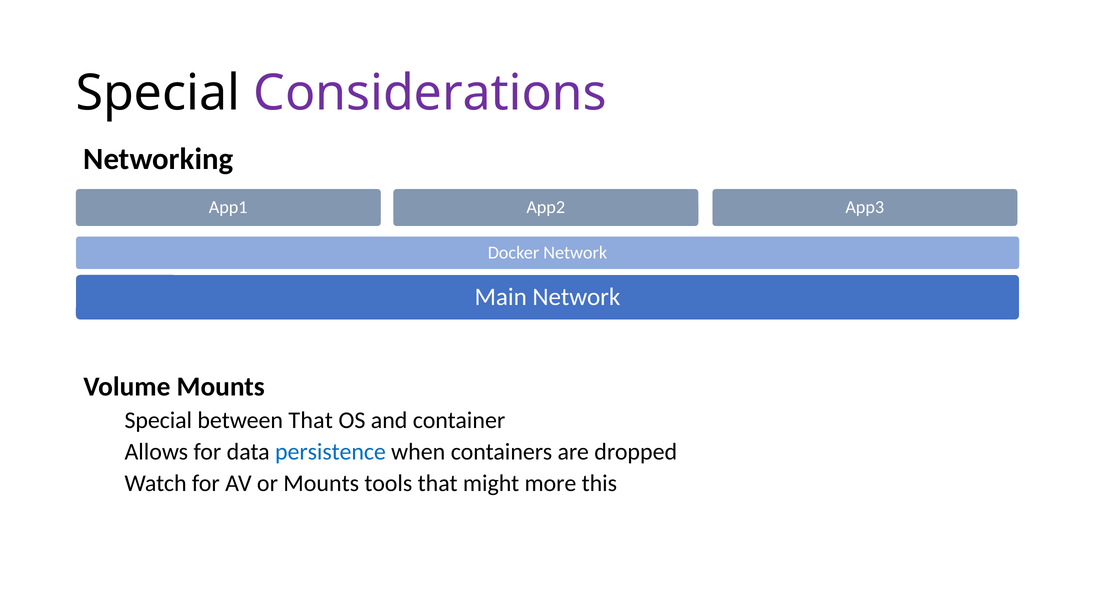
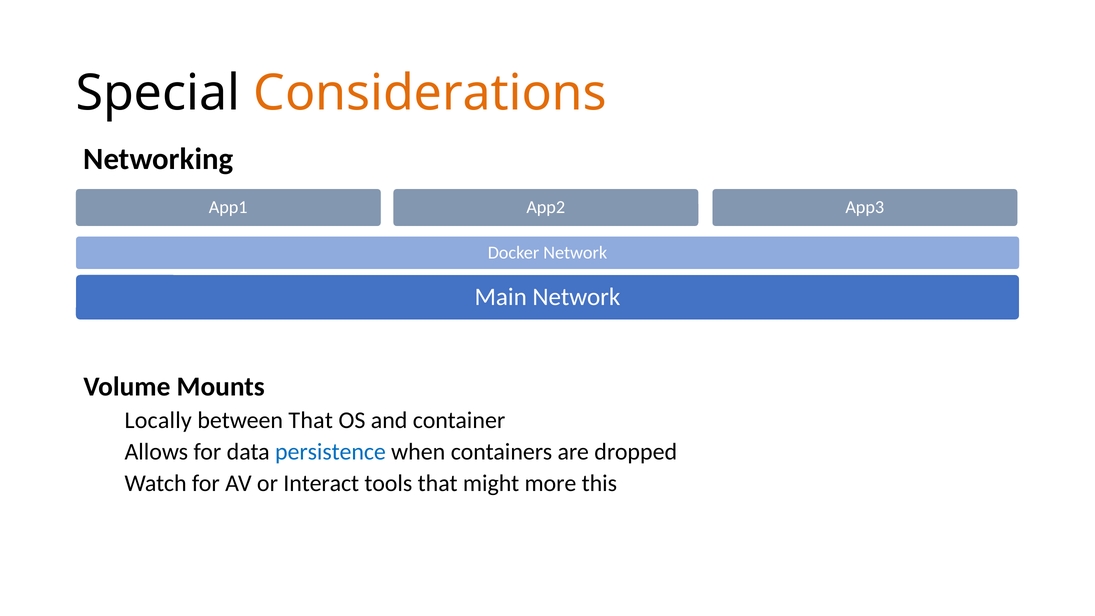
Considerations colour: purple -> orange (430, 93)
Special: Special -> Locally (158, 420)
or Mounts: Mounts -> Interact (321, 483)
